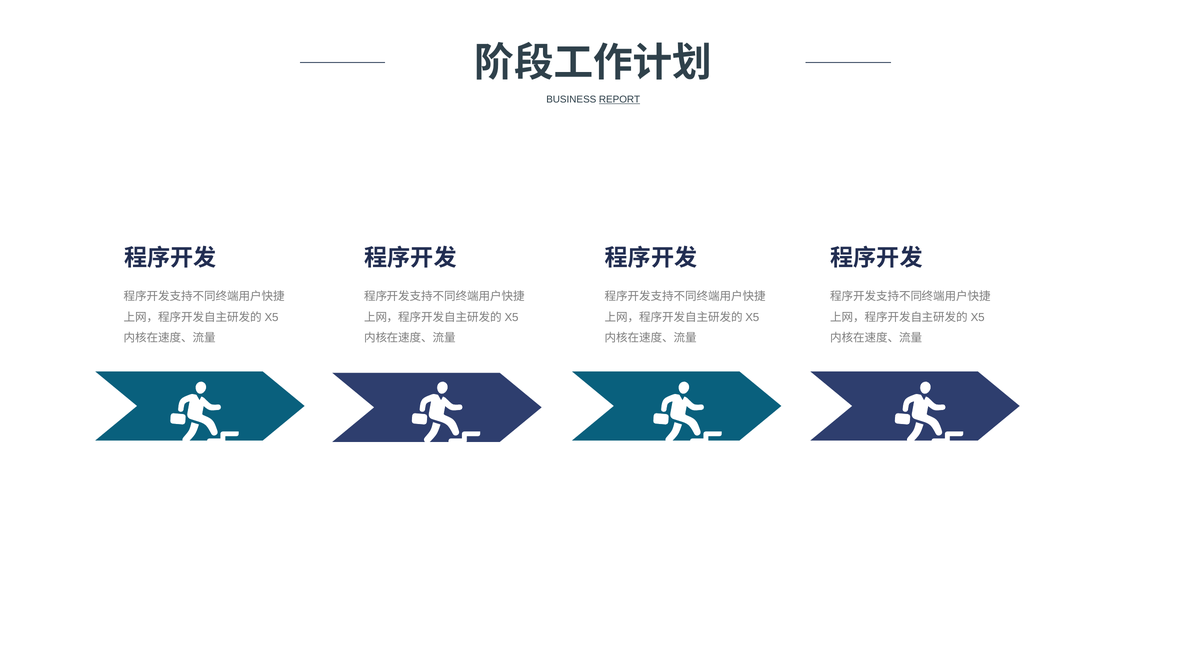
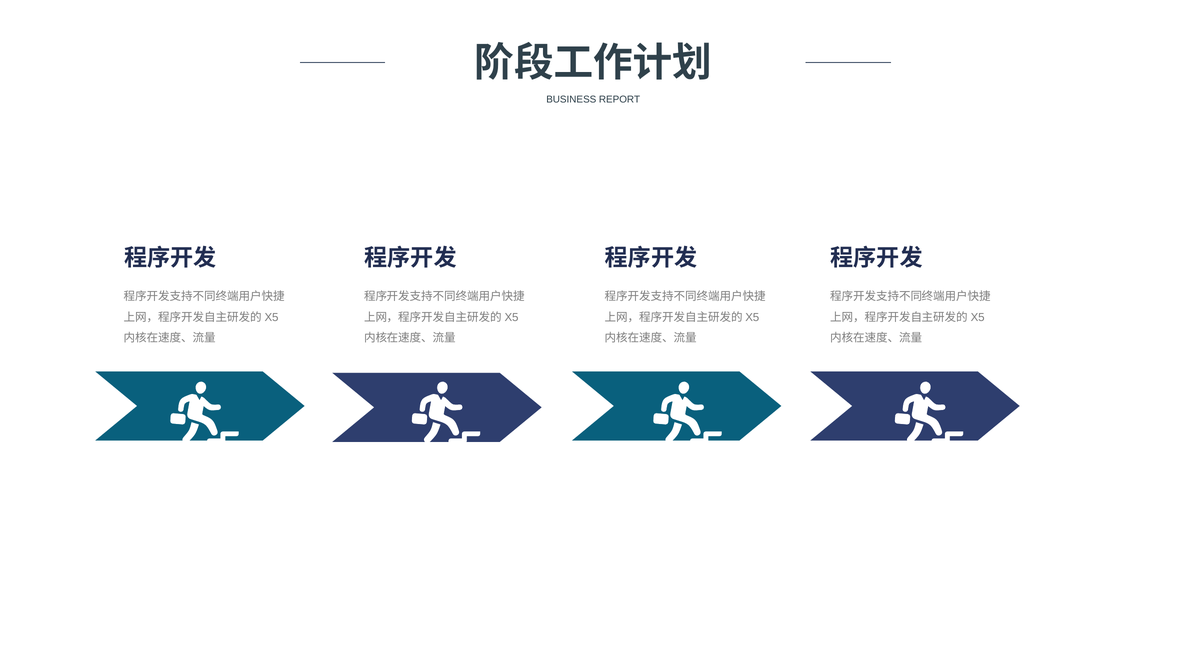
REPORT underline: present -> none (620, 99)
